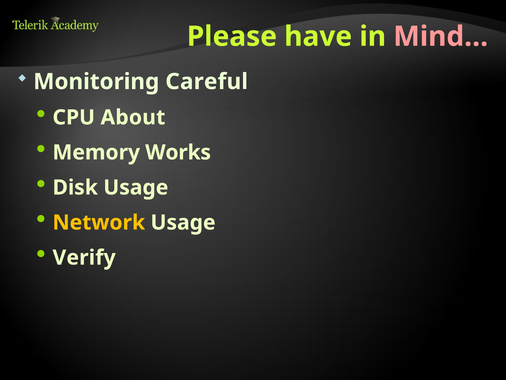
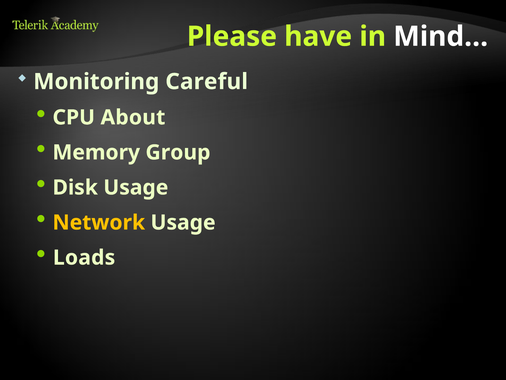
Mind… colour: pink -> white (441, 36)
Works: Works -> Group (178, 152)
Verify: Verify -> Loads (84, 257)
